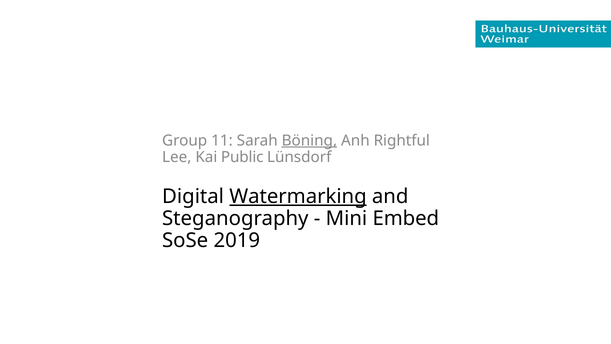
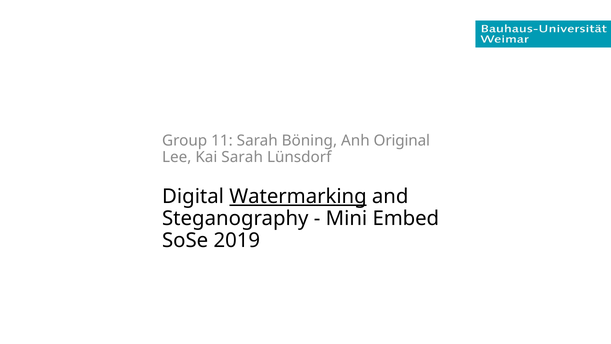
Böning underline: present -> none (309, 140)
Rightful: Rightful -> Original (402, 140)
Kai Public: Public -> Sarah (242, 157)
